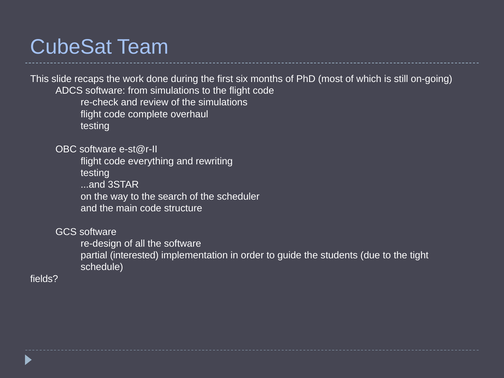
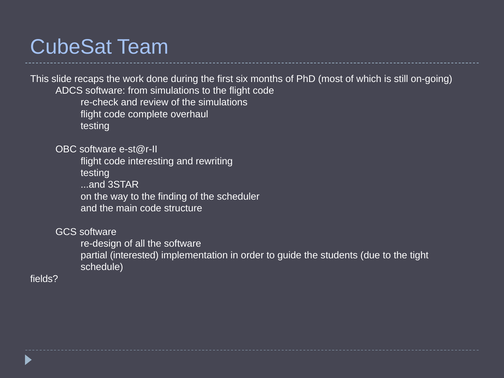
everything: everything -> interesting (151, 161)
search: search -> finding (173, 196)
